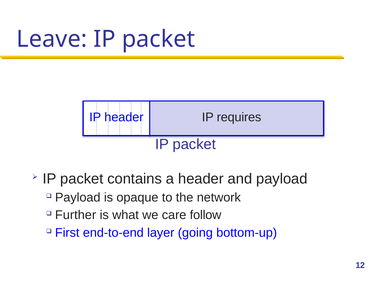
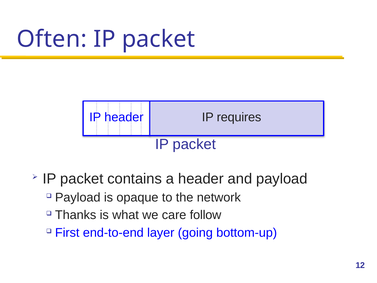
Leave: Leave -> Often (52, 39)
Further: Further -> Thanks (76, 215)
